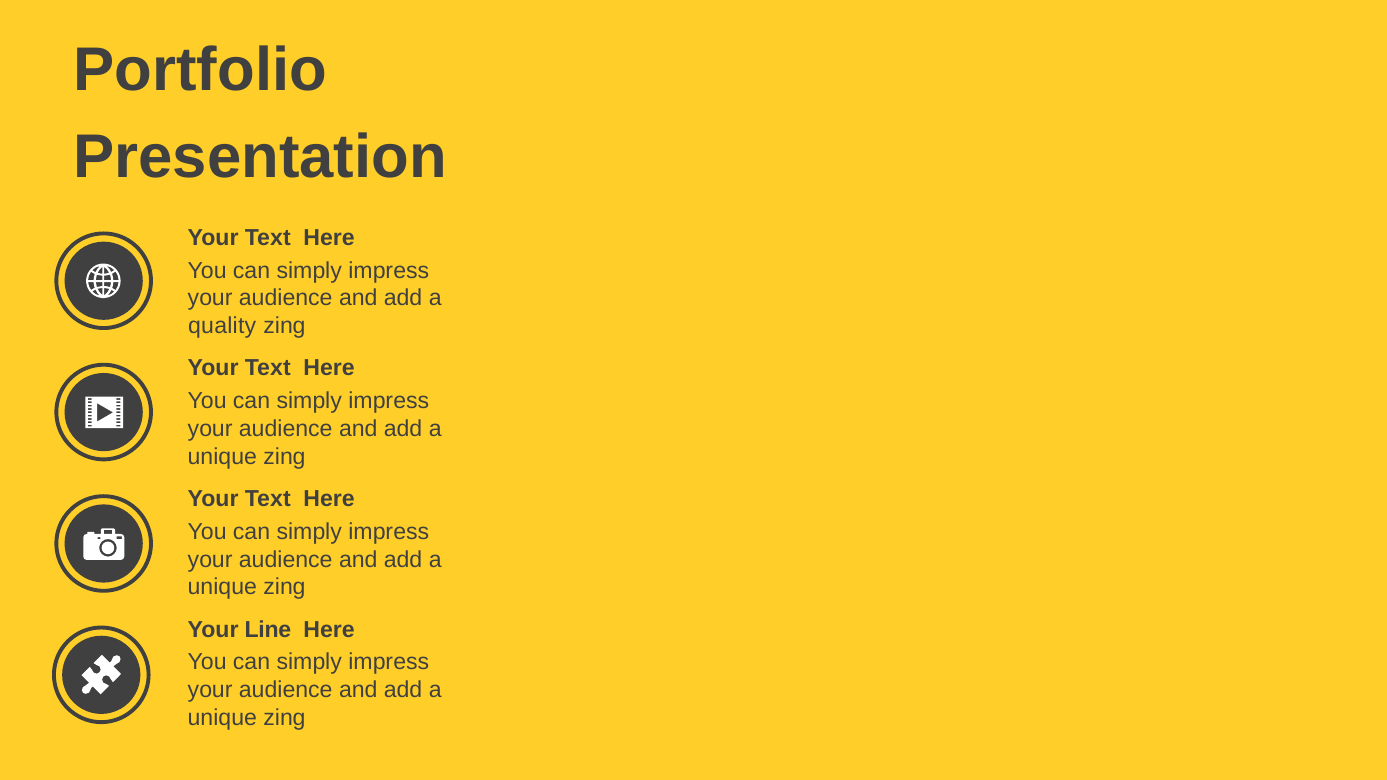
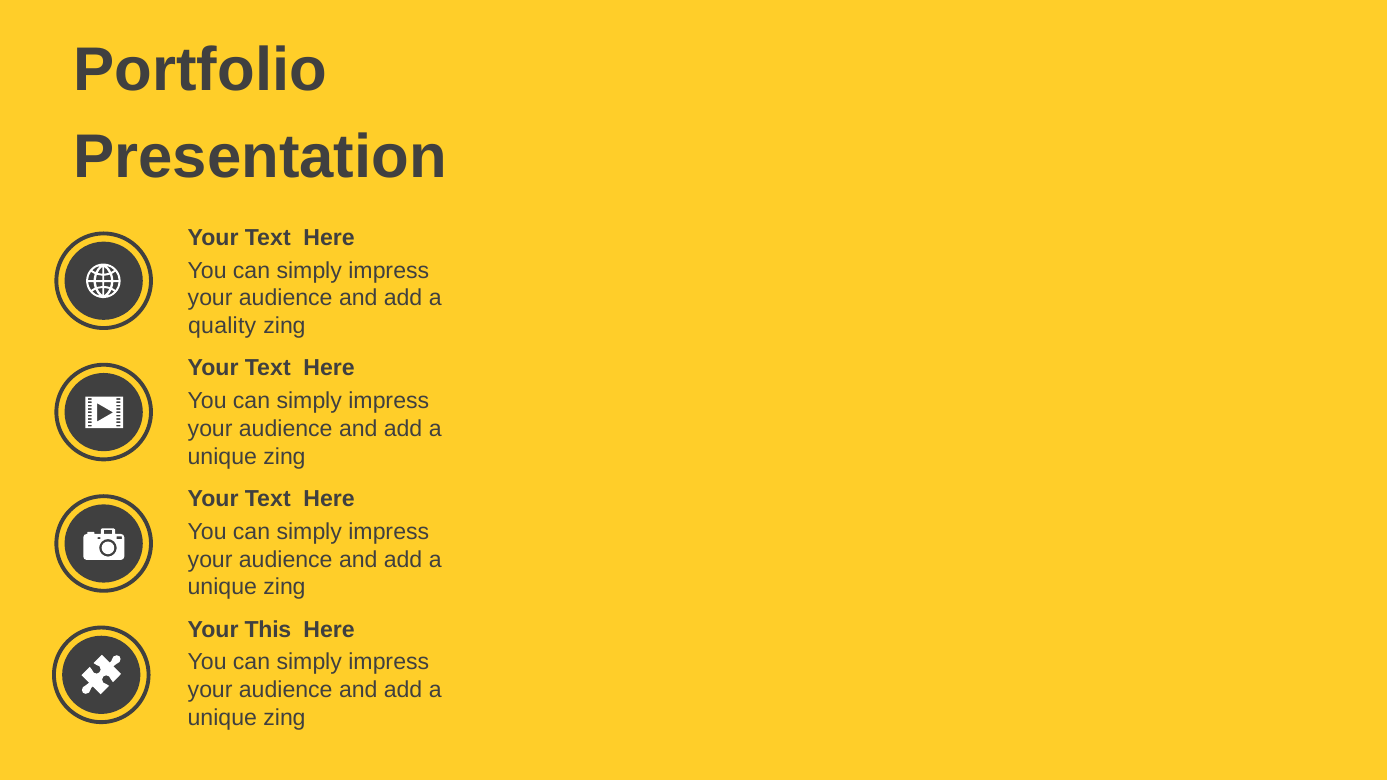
Line: Line -> This (268, 630)
